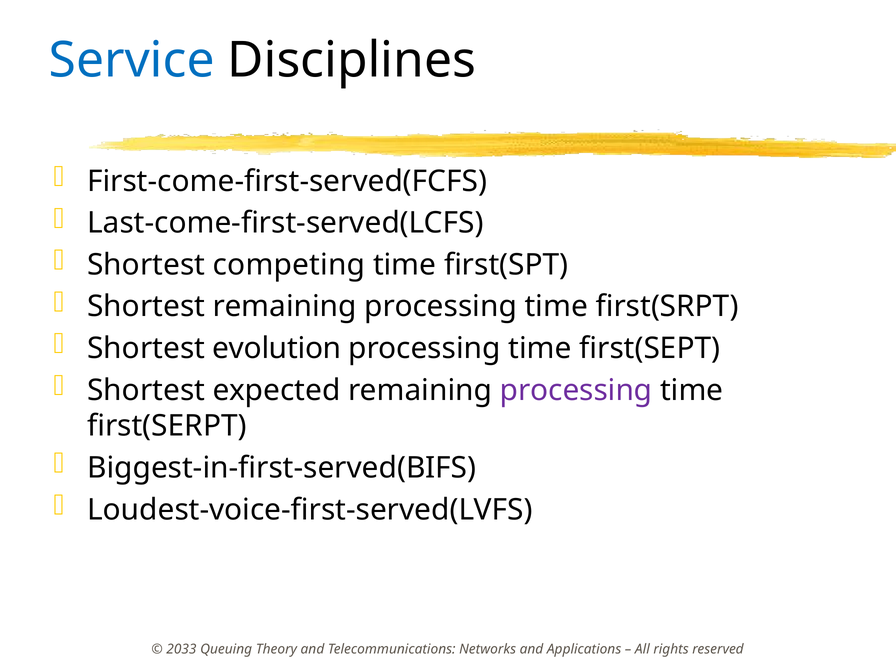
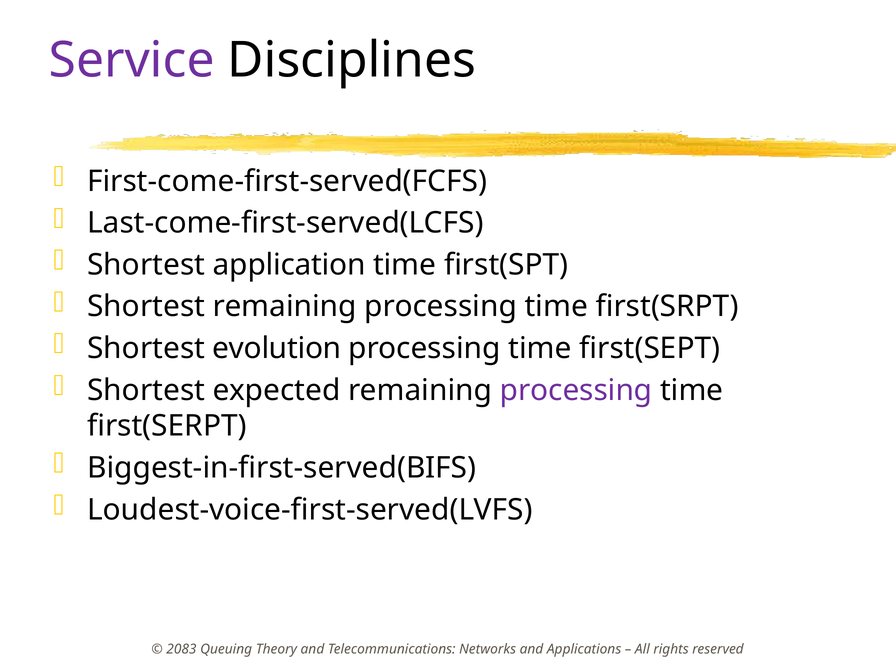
Service colour: blue -> purple (132, 60)
competing: competing -> application (289, 265)
2033: 2033 -> 2083 (181, 649)
